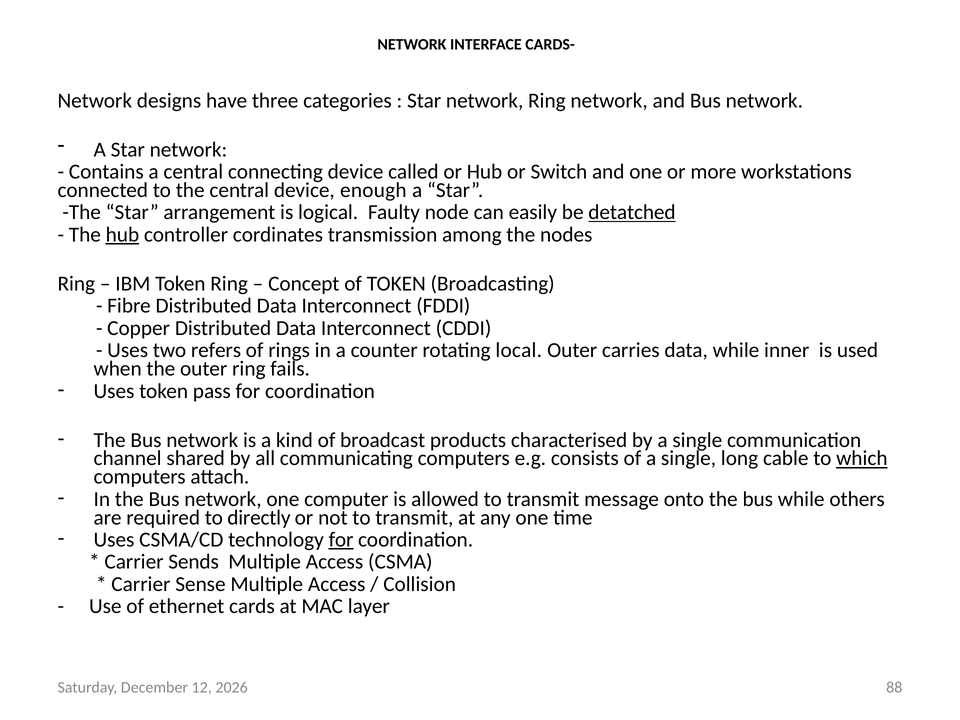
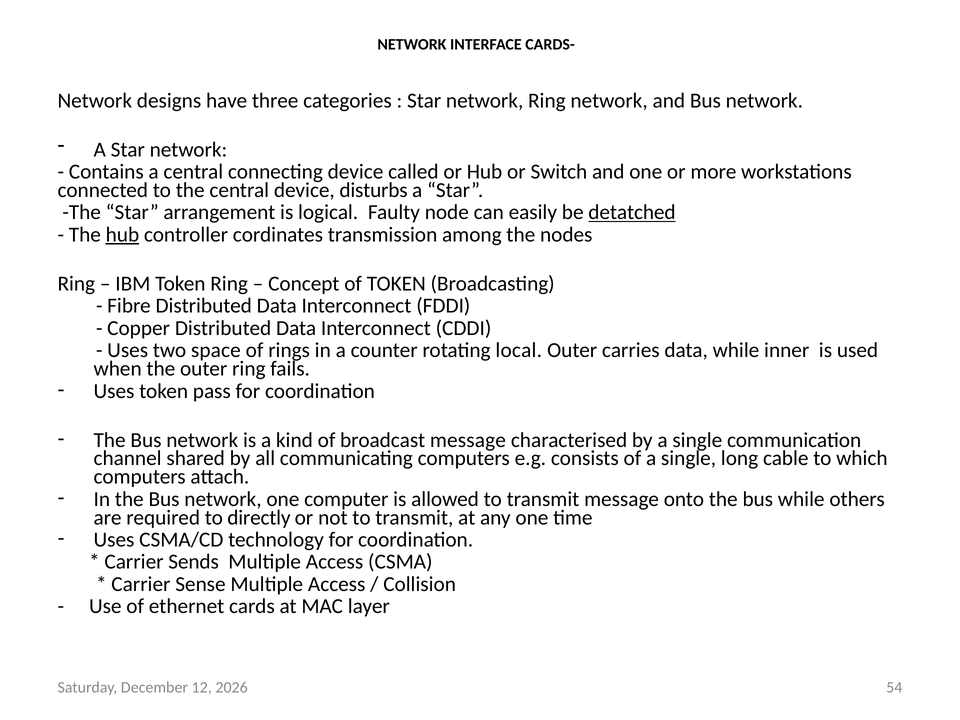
enough: enough -> disturbs (374, 190)
refers: refers -> space (216, 350)
broadcast products: products -> message (468, 440)
which underline: present -> none (862, 458)
for underline: present -> none (341, 540)
88: 88 -> 54 (894, 687)
